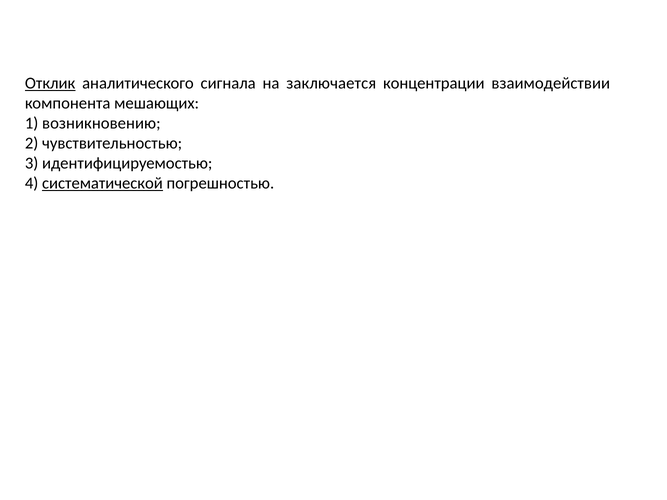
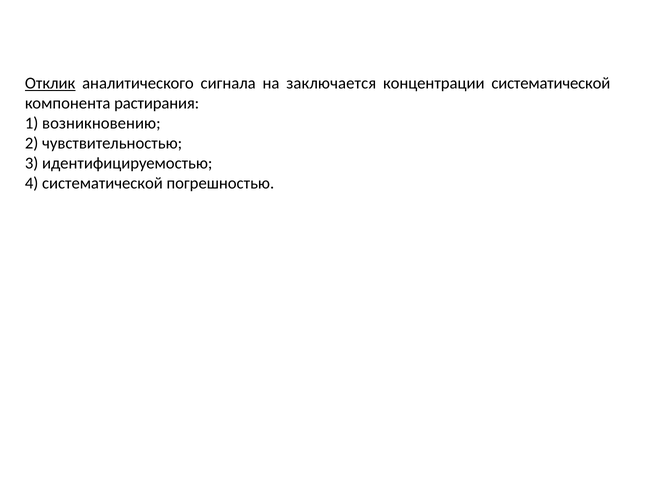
концентрации взаимодействии: взаимодействии -> систематической (551, 83)
мешающих: мешающих -> растирания (157, 103)
систематической underline: present -> none (102, 183)
